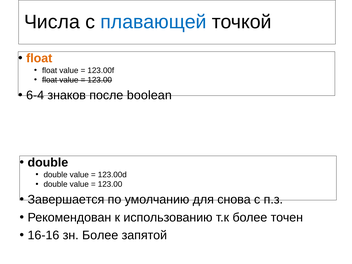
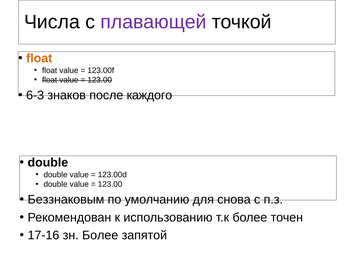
плавающей colour: blue -> purple (153, 22)
6-4: 6-4 -> 6-3 (35, 95)
boolean: boolean -> каждого (149, 95)
Завершается: Завершается -> Беззнаковым (66, 200)
16-16: 16-16 -> 17-16 (43, 235)
